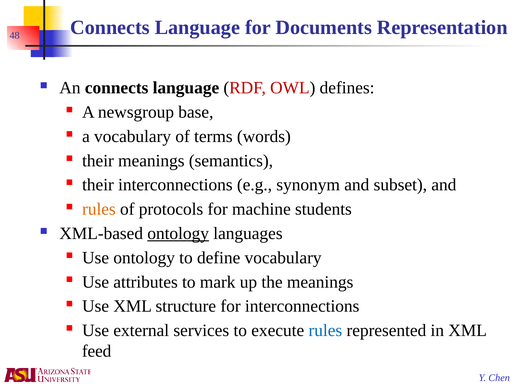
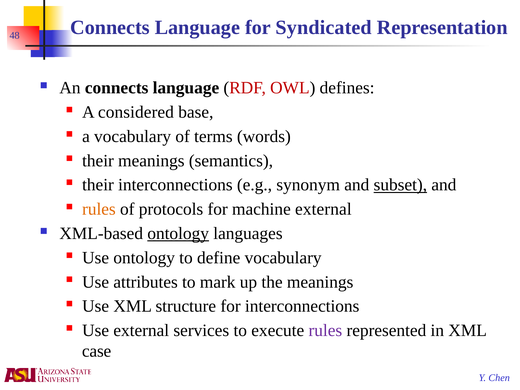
Documents: Documents -> Syndicated (324, 27)
newsgroup: newsgroup -> considered (136, 112)
subset underline: none -> present (400, 185)
machine students: students -> external (323, 209)
rules colour: blue -> purple (325, 330)
feed: feed -> case (97, 351)
